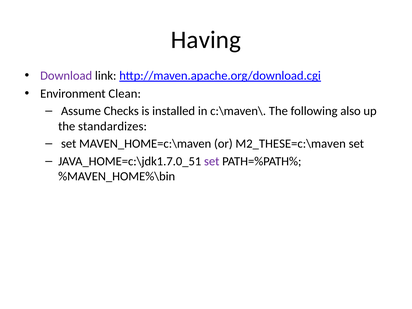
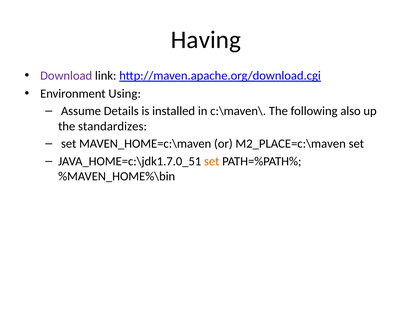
Clean: Clean -> Using (125, 94)
Checks: Checks -> Details (121, 111)
M2_THESE=c:\maven: M2_THESE=c:\maven -> M2_PLACE=c:\maven (291, 144)
set colour: purple -> orange (212, 161)
